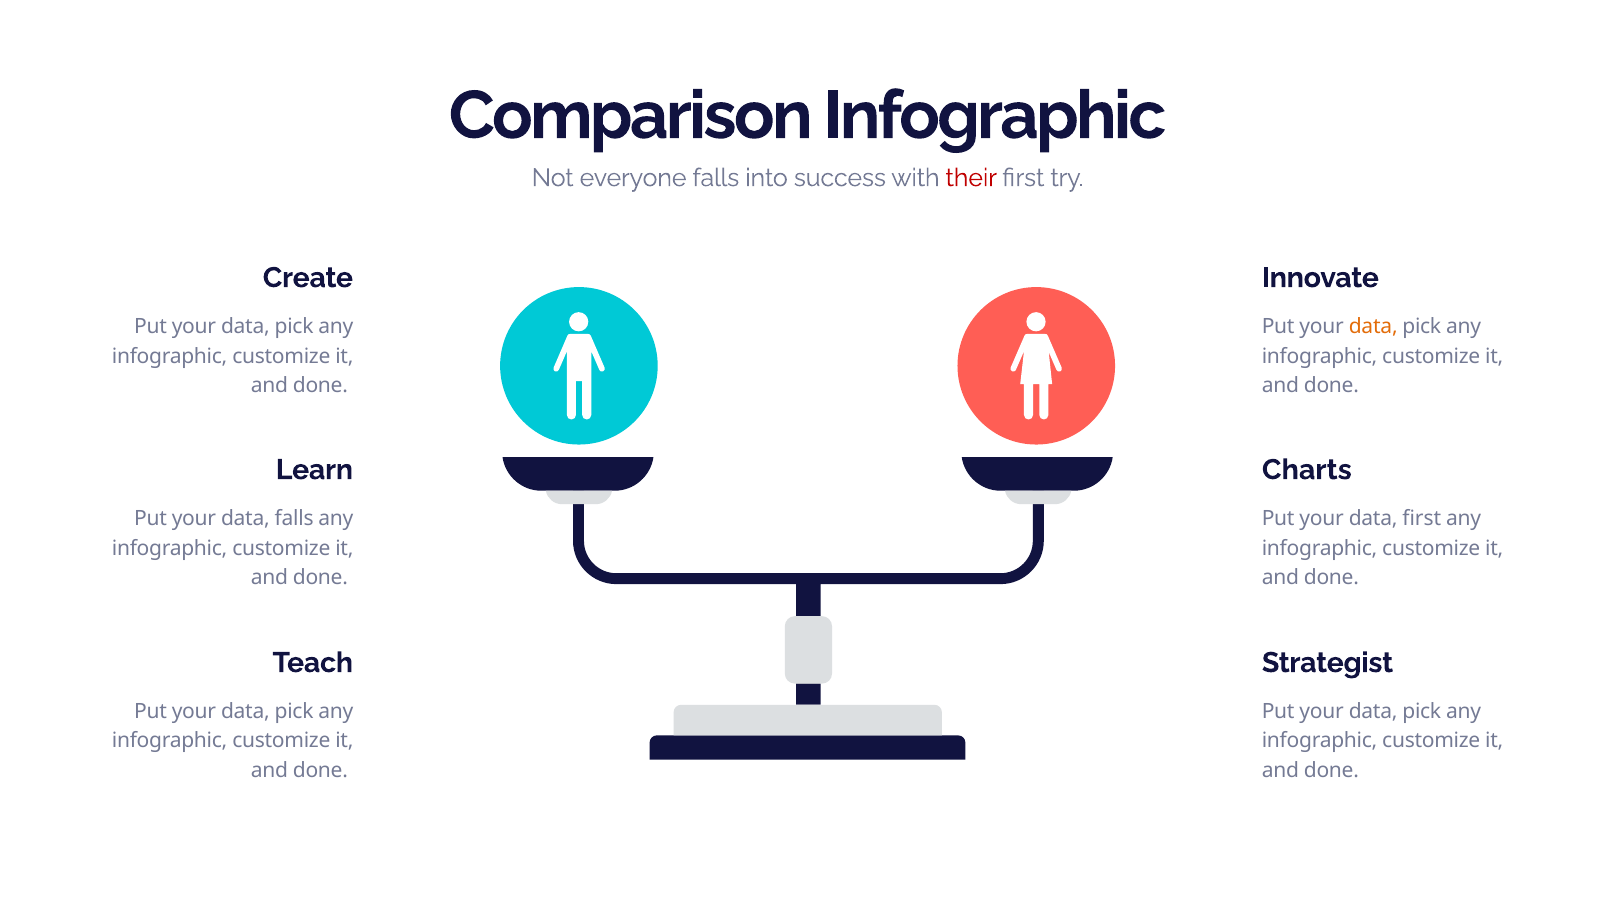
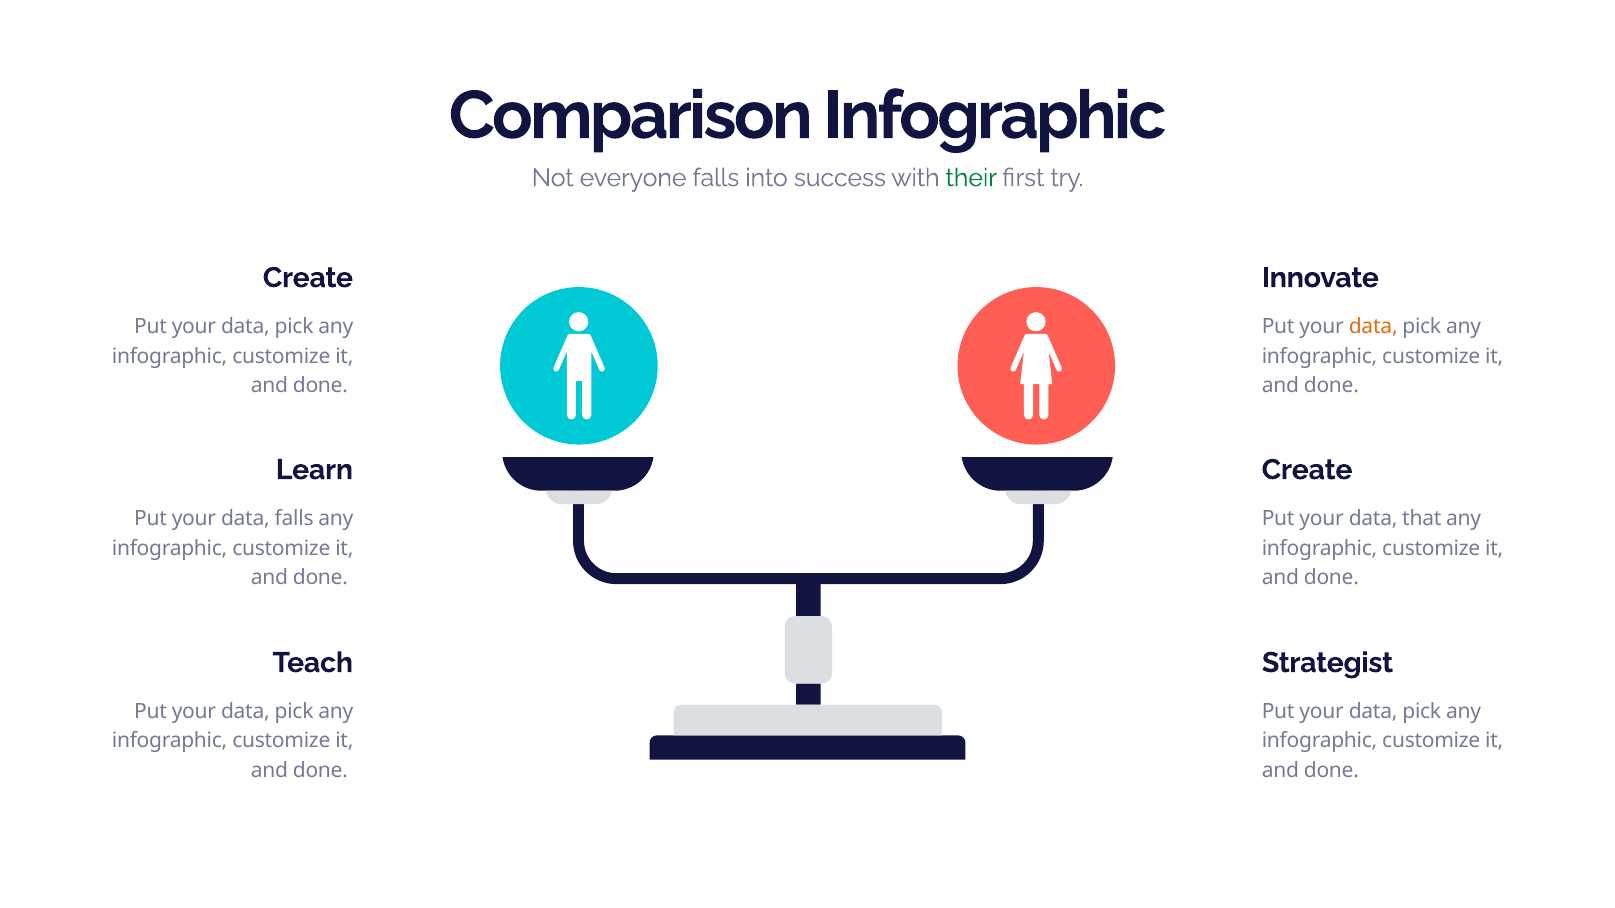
their colour: red -> green (971, 178)
Charts: Charts -> Create (1307, 470)
data first: first -> that (1422, 519)
